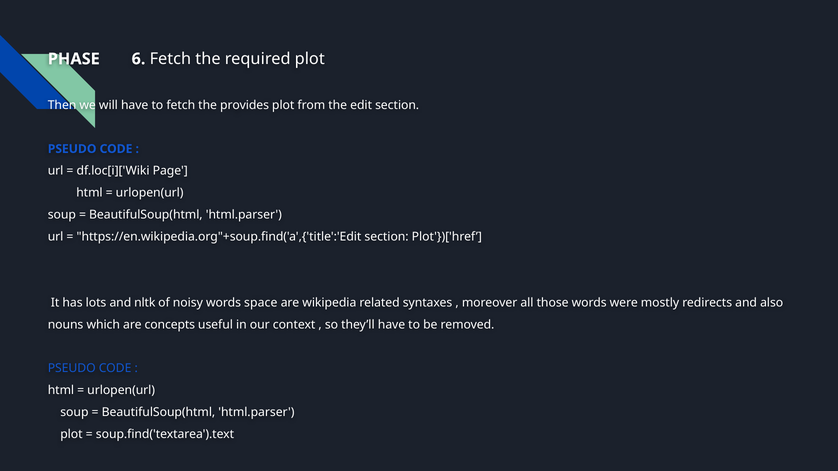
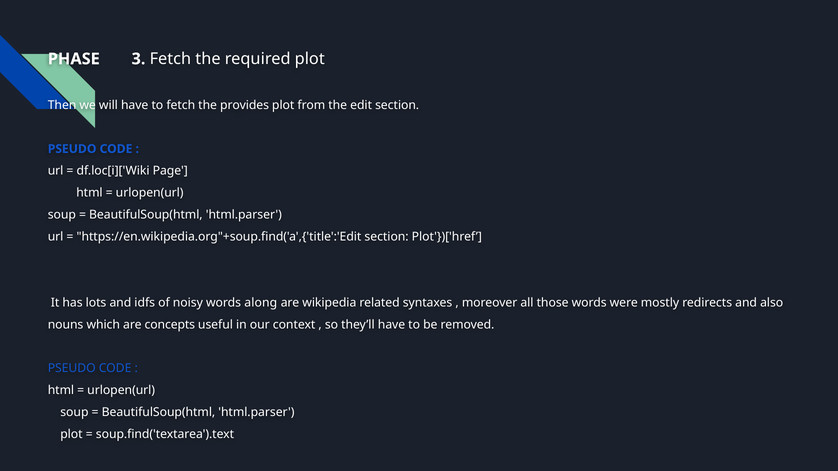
6: 6 -> 3 (138, 59)
nltk: nltk -> idfs (145, 303)
space: space -> along (261, 303)
